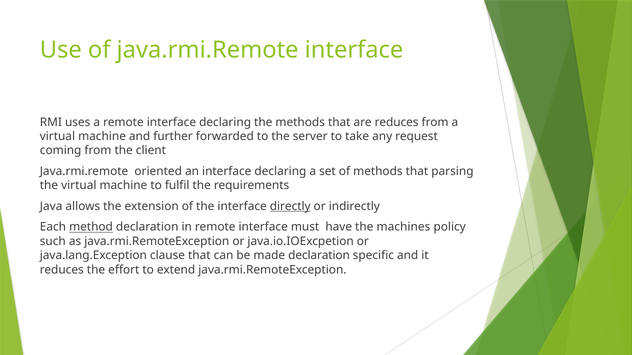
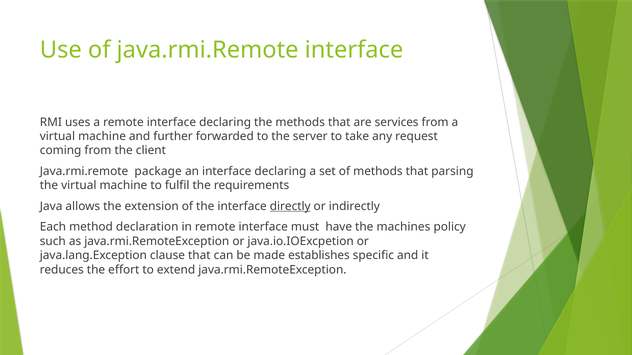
are reduces: reduces -> services (397, 122)
oriented: oriented -> package (158, 172)
method underline: present -> none (91, 227)
made declaration: declaration -> establishes (319, 256)
